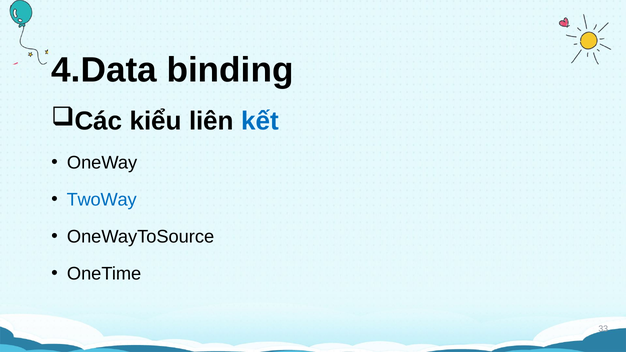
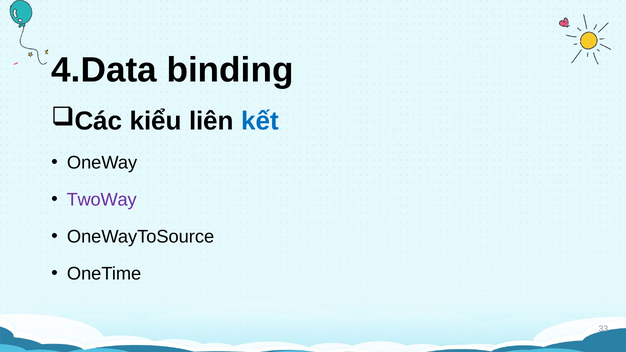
TwoWay colour: blue -> purple (102, 200)
